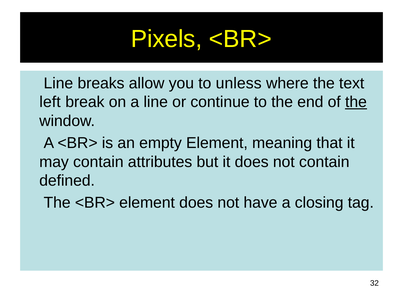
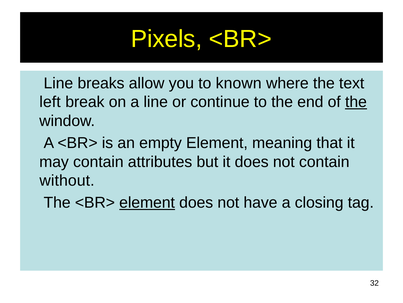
unless: unless -> known (239, 83)
defined: defined -> without (67, 180)
element underline: none -> present (147, 202)
